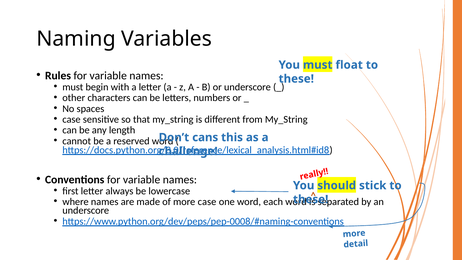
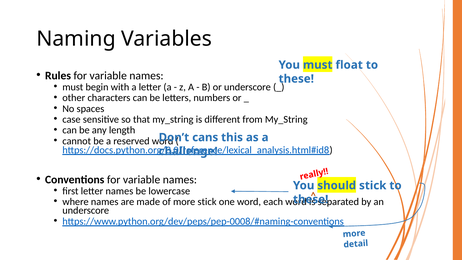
letter always: always -> names (119, 191)
more case: case -> stick (207, 202)
